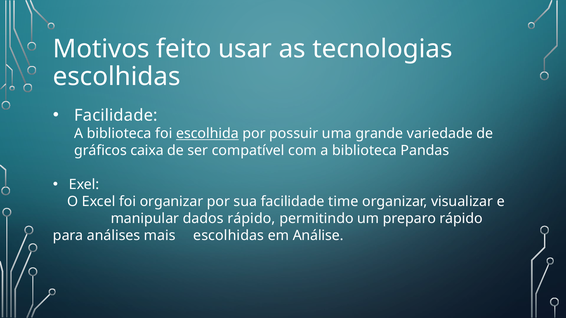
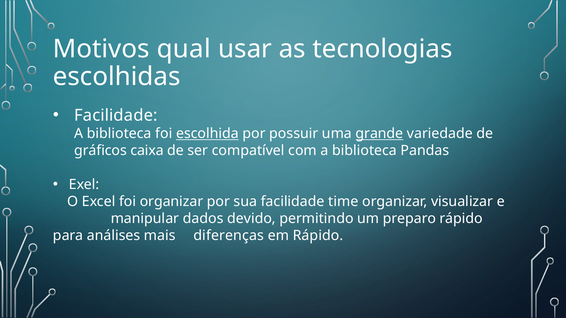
feito: feito -> qual (184, 49)
grande underline: none -> present (379, 134)
dados rápido: rápido -> devido (251, 219)
mais escolhidas: escolhidas -> diferenças (229, 236)
em Análise: Análise -> Rápido (318, 236)
